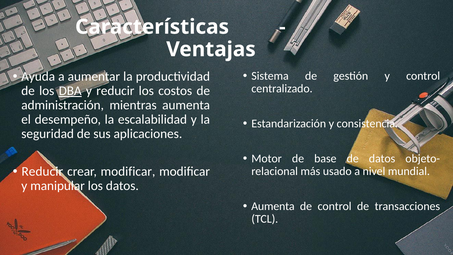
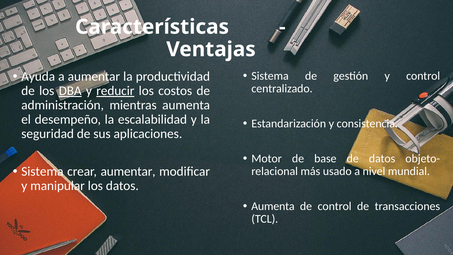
reducir underline: none -> present (115, 91)
Reducir: Reducir -> Sistema (42, 171)
crear modificar: modificar -> aumentar (128, 171)
